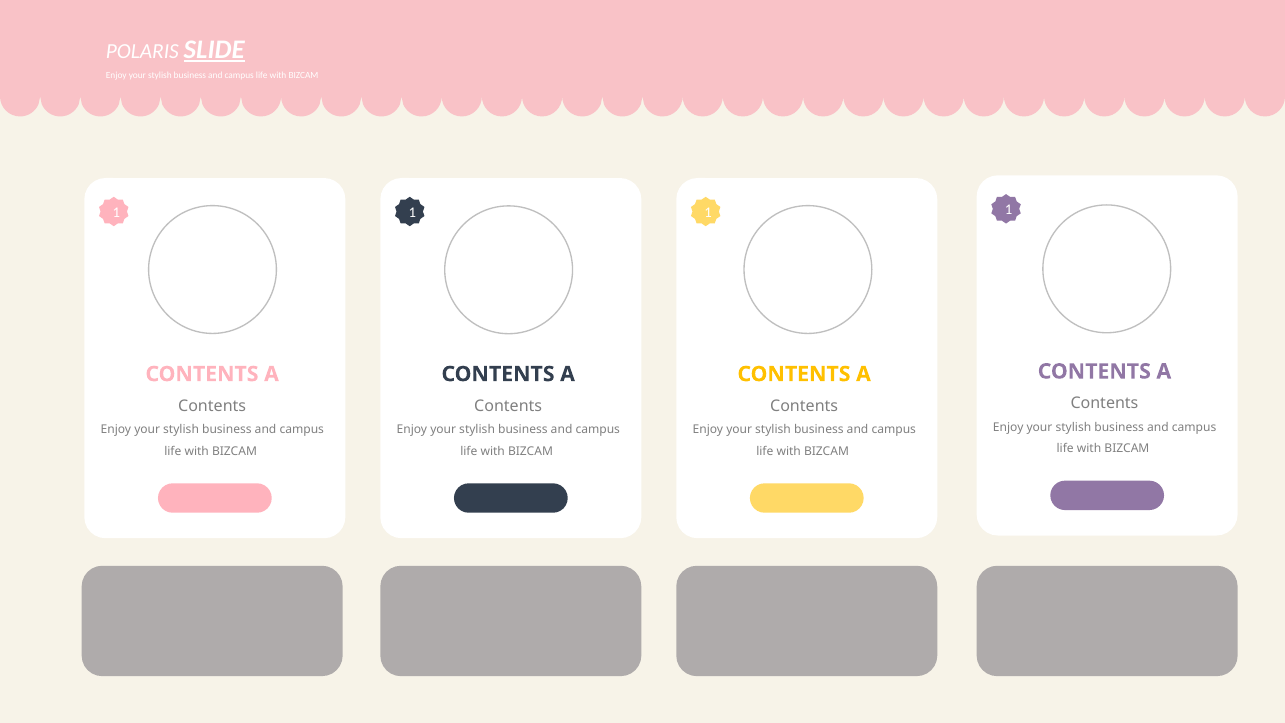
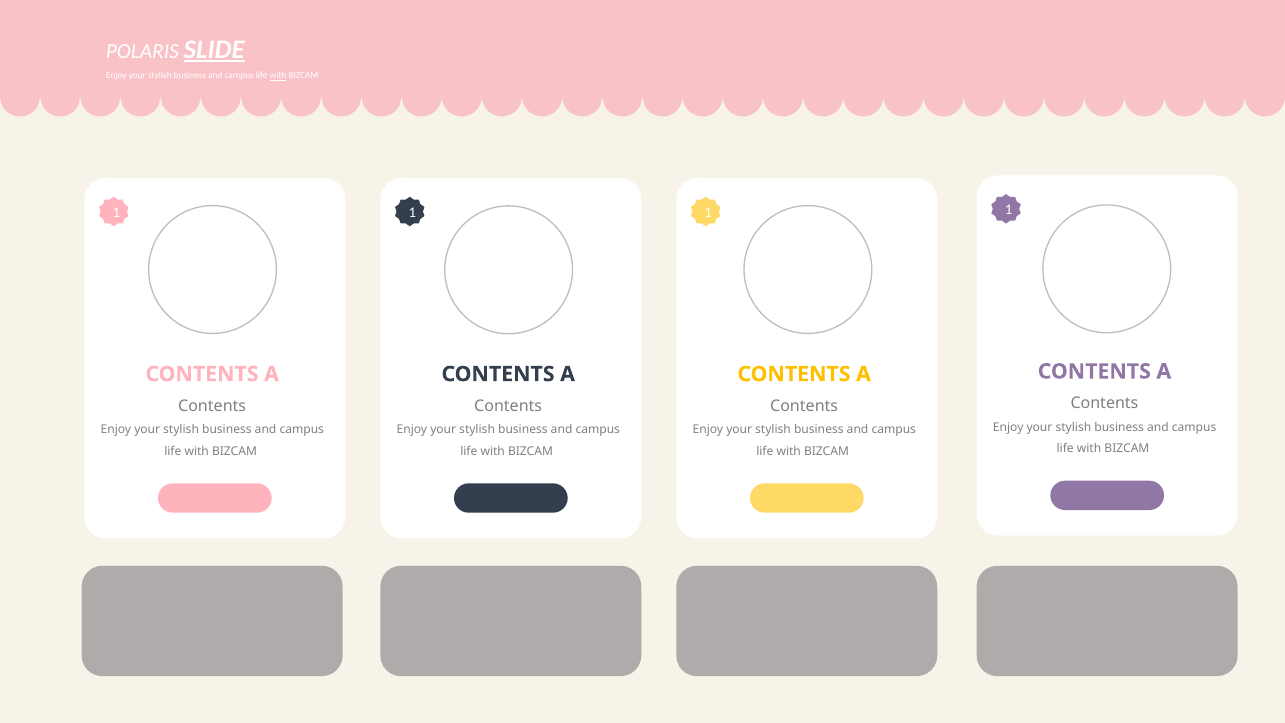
with underline: none -> present (278, 76)
